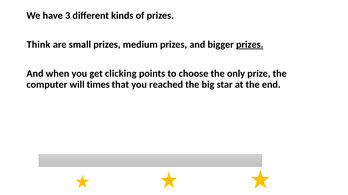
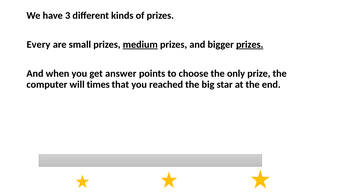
Think: Think -> Every (38, 45)
medium underline: none -> present (140, 45)
clicking: clicking -> answer (121, 74)
